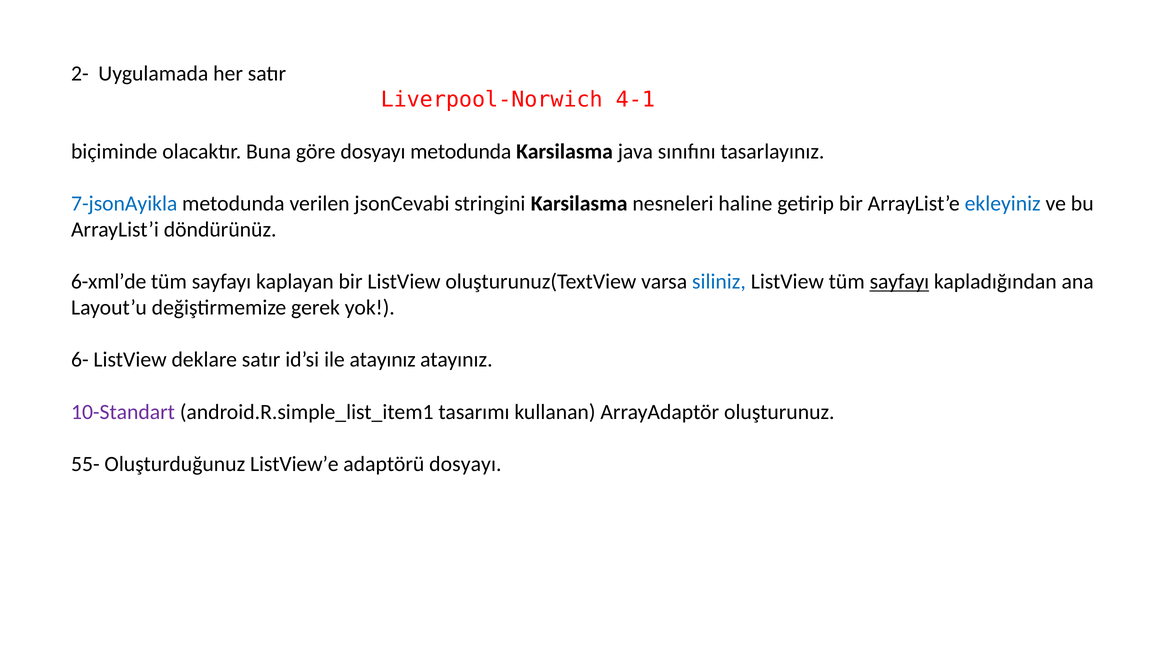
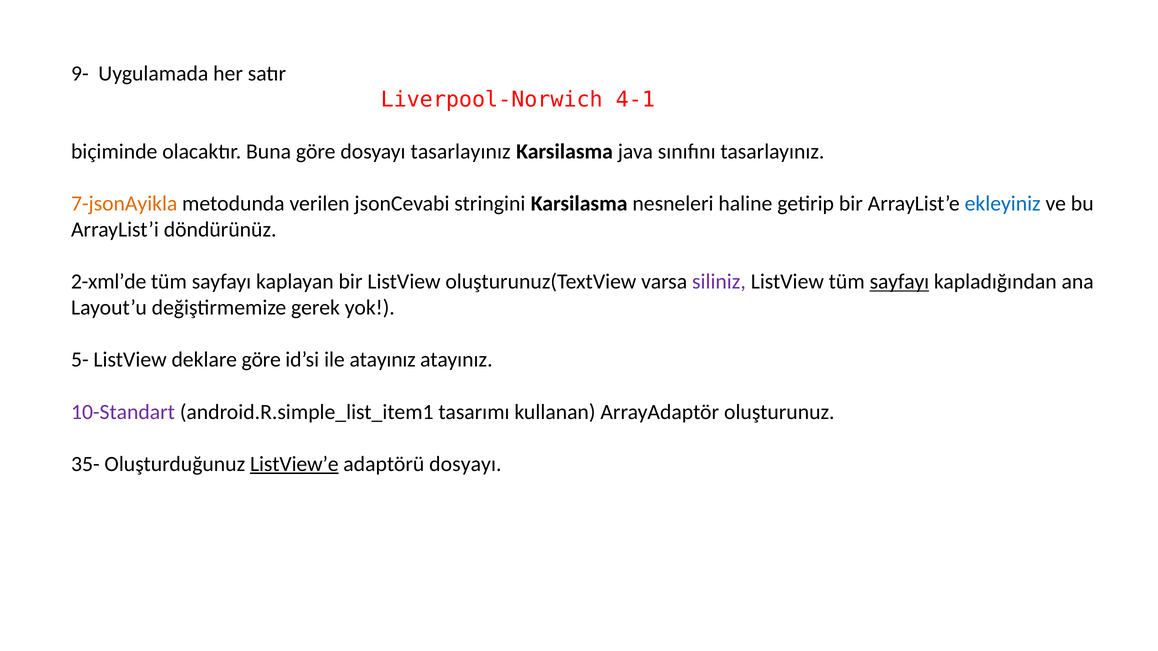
2-: 2- -> 9- (80, 73)
dosyayı metodunda: metodunda -> tasarlayınız (461, 152)
7-jsonAyikla colour: blue -> orange (124, 204)
6-xml’de: 6-xml’de -> 2-xml’de (109, 282)
siliniz colour: blue -> purple (719, 282)
6-: 6- -> 5- (80, 360)
deklare satır: satır -> göre (261, 360)
55-: 55- -> 35- (85, 464)
ListView’e underline: none -> present (294, 464)
